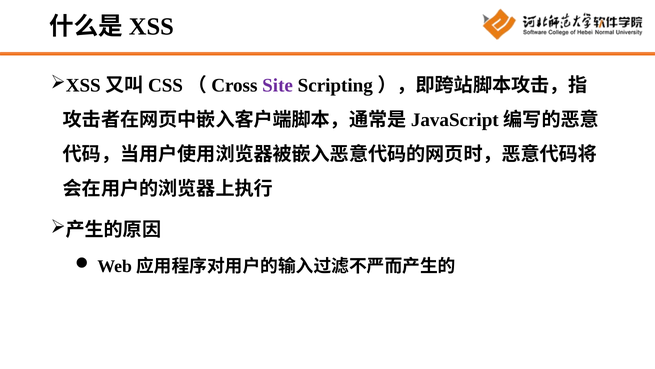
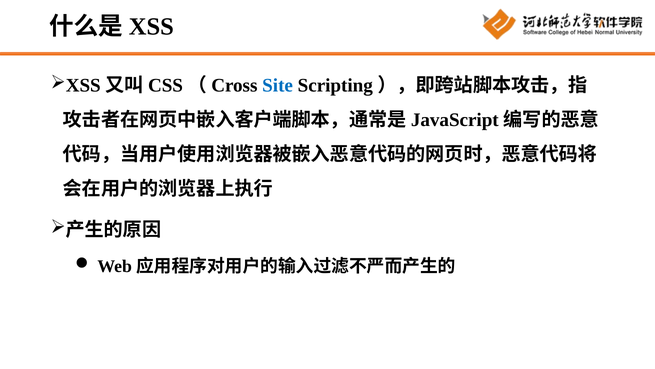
Site colour: purple -> blue (278, 85)
